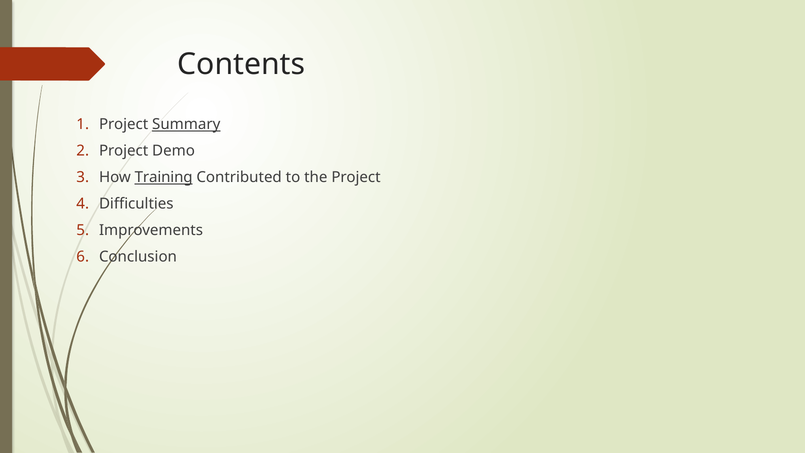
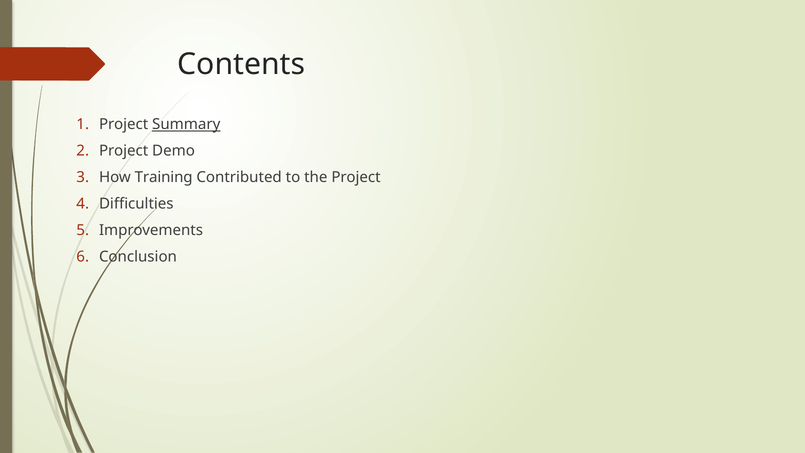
Training underline: present -> none (164, 177)
